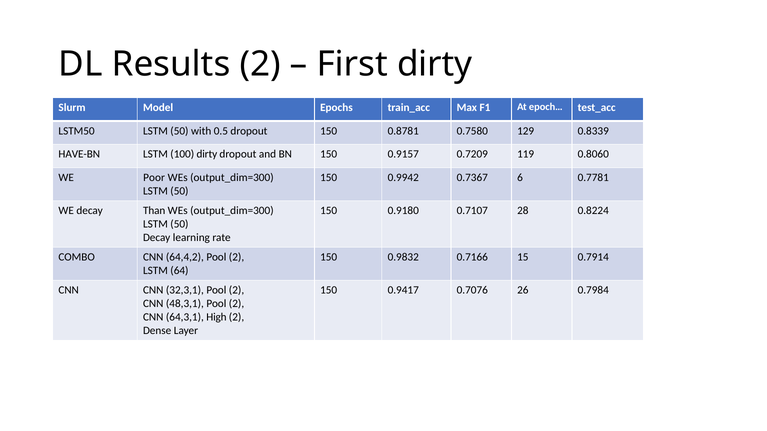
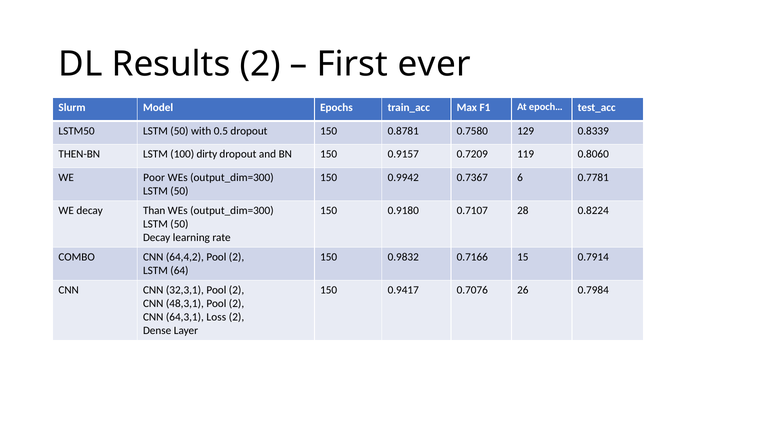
First dirty: dirty -> ever (434, 64)
HAVE-BN: HAVE-BN -> THEN-BN (79, 154)
High: High -> Loss (216, 317)
